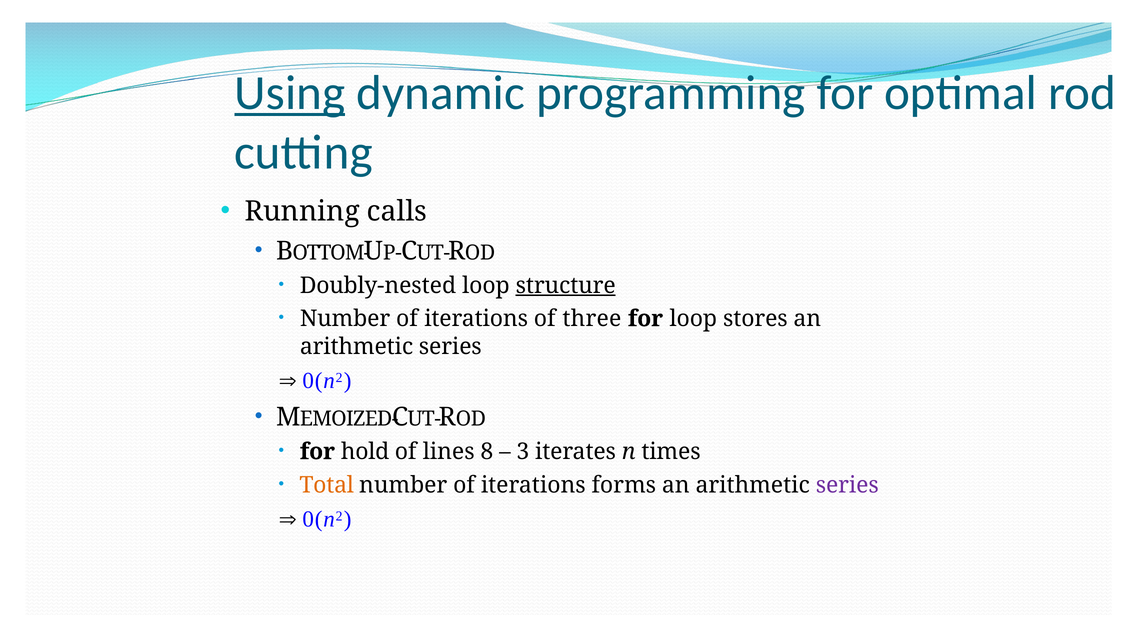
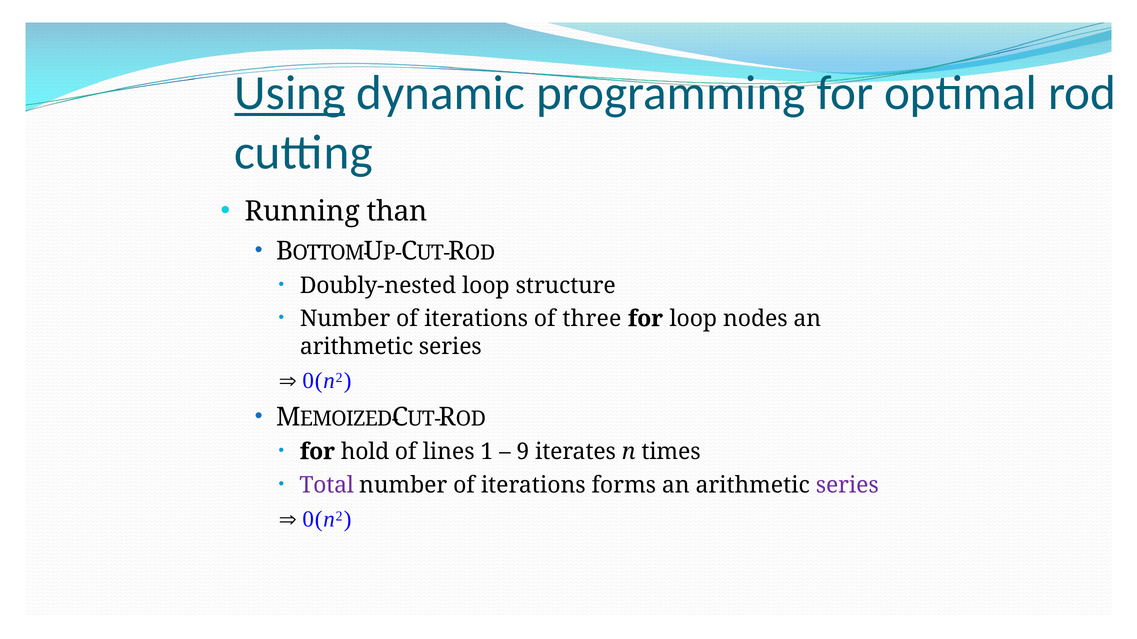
calls: calls -> than (397, 212)
structure underline: present -> none (566, 286)
stores: stores -> nodes (755, 319)
8: 8 -> 1 (487, 452)
3: 3 -> 9 (523, 452)
Total colour: orange -> purple (327, 486)
